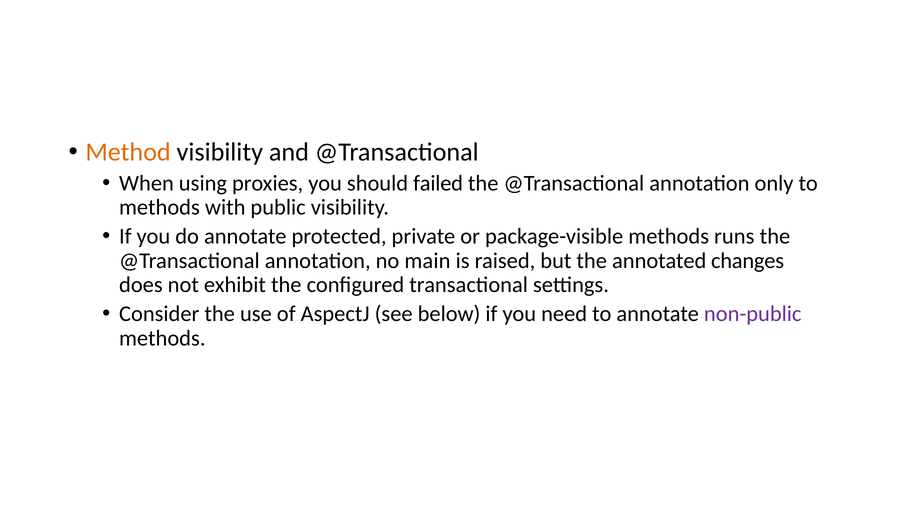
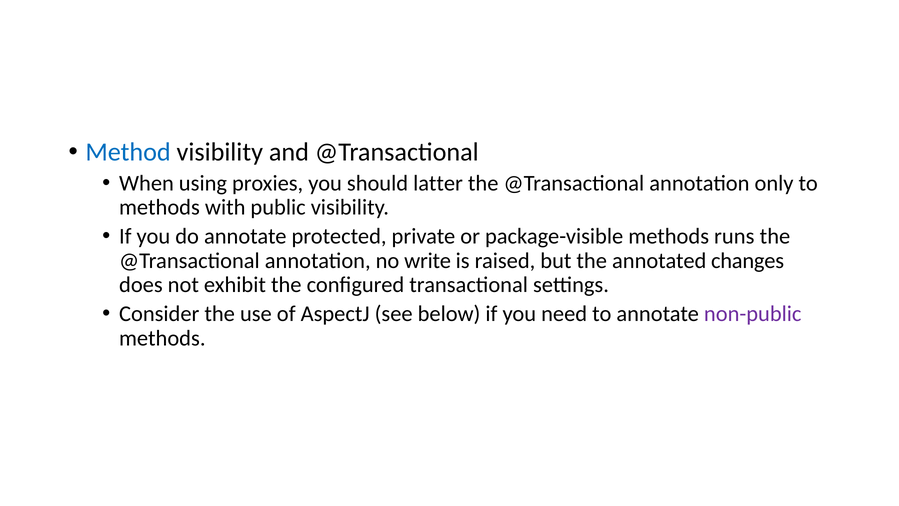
Method colour: orange -> blue (128, 152)
failed: failed -> latter (438, 183)
main: main -> write (428, 260)
